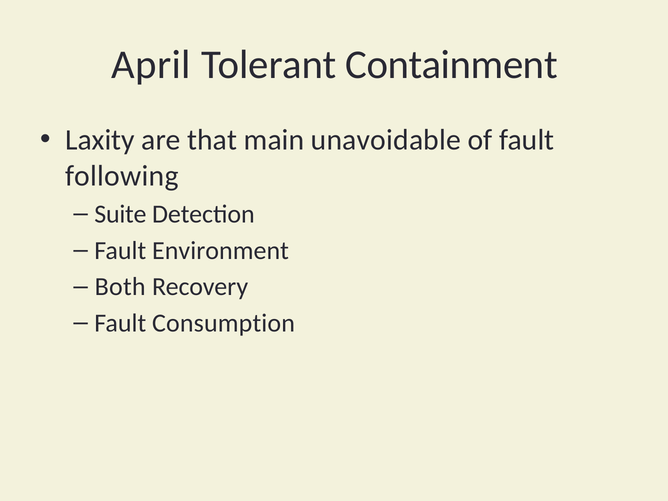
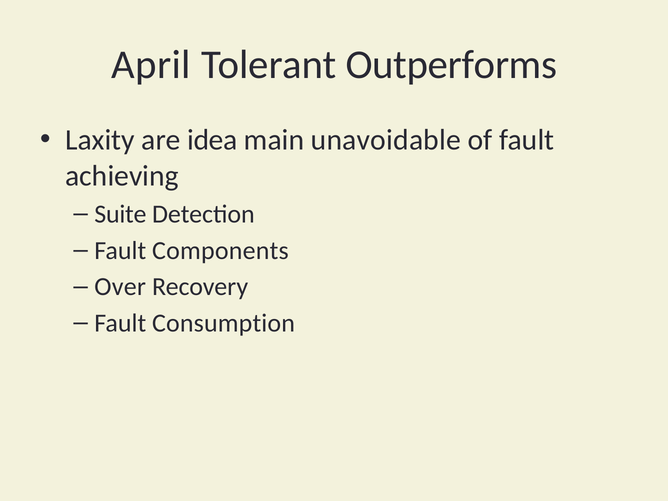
Containment: Containment -> Outperforms (451, 65)
that: that -> idea (212, 140)
following: following -> achieving (122, 176)
Environment: Environment -> Components (220, 251)
Both: Both -> Over (120, 287)
